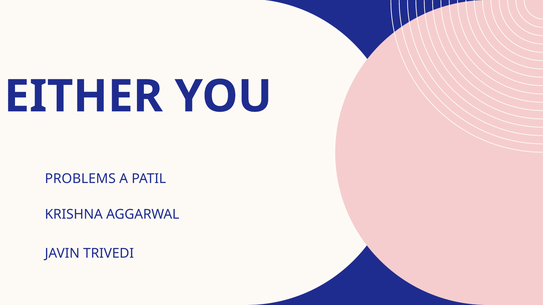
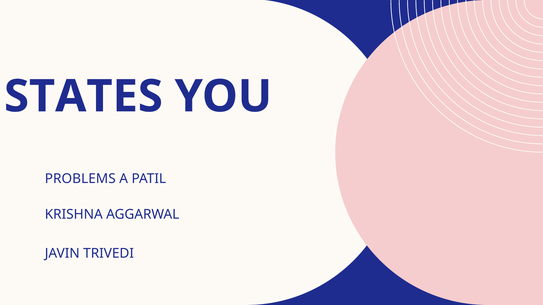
EITHER: EITHER -> STATES (83, 97)
